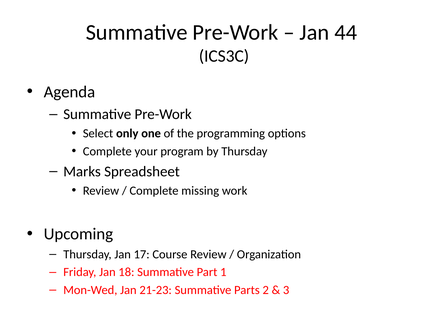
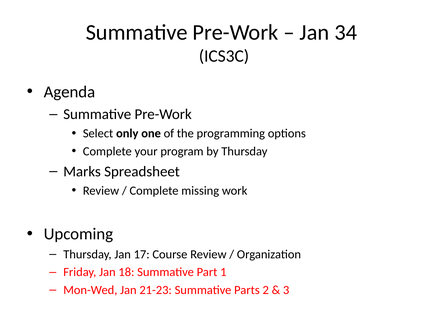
44: 44 -> 34 (346, 33)
